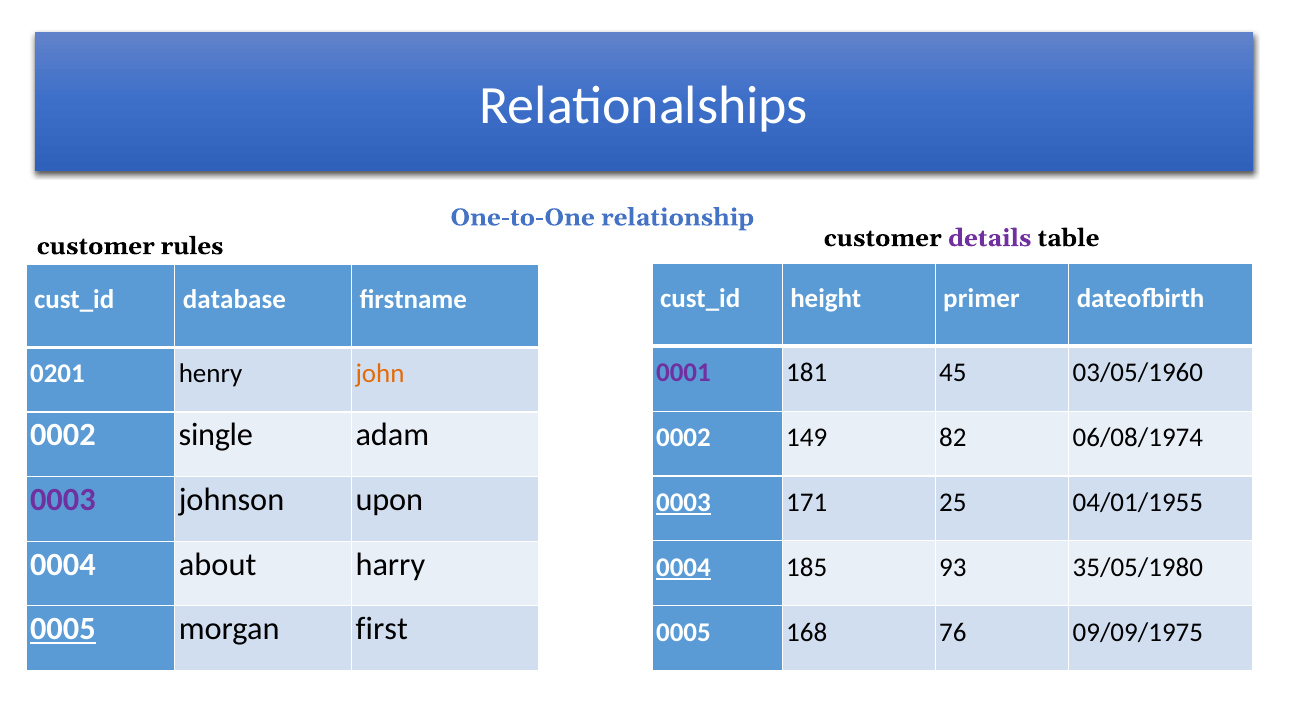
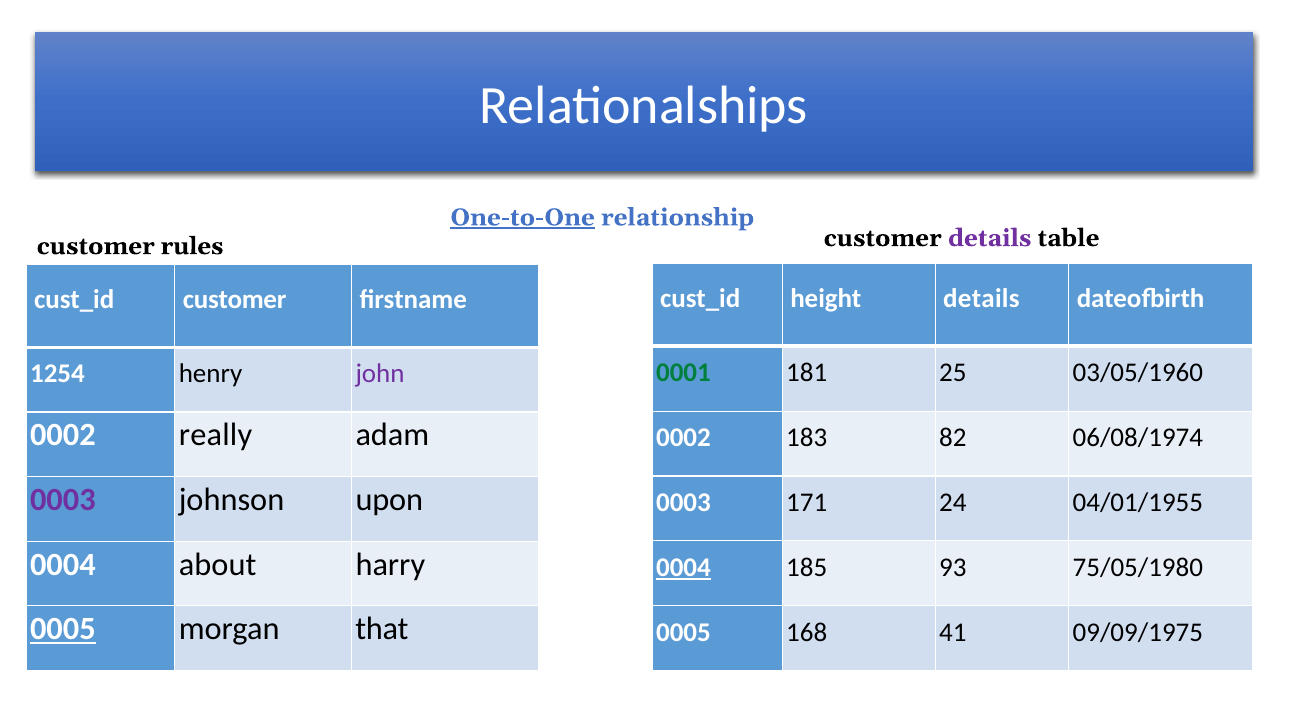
One-to-One underline: none -> present (523, 218)
height primer: primer -> details (981, 299)
database: database -> customer (235, 300)
0001 colour: purple -> green (683, 373)
45: 45 -> 25 (953, 373)
0201: 0201 -> 1254 (57, 374)
john colour: orange -> purple (380, 374)
single: single -> really (216, 436)
149: 149 -> 183 (807, 438)
0003 underline: present -> none (683, 503)
25: 25 -> 24 (953, 503)
35/05/1980: 35/05/1980 -> 75/05/1980 (1138, 568)
first: first -> that (382, 629)
76: 76 -> 41 (953, 633)
